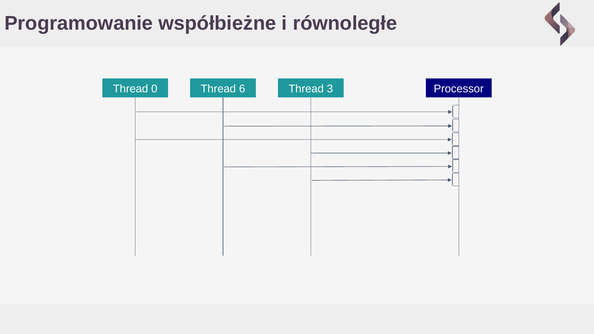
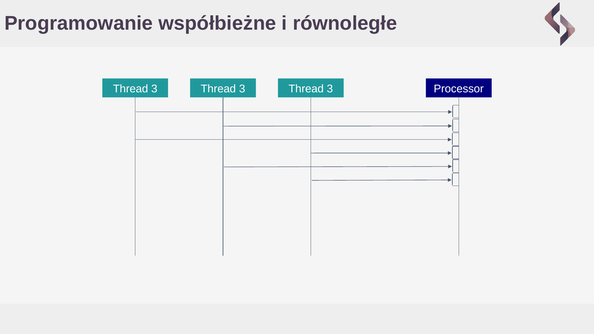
0: 0 -> 3 (154, 89)
6: 6 -> 3 (242, 89)
